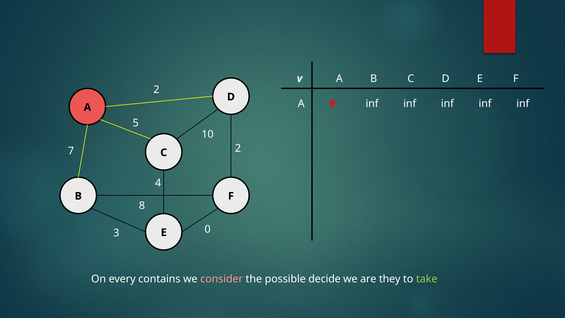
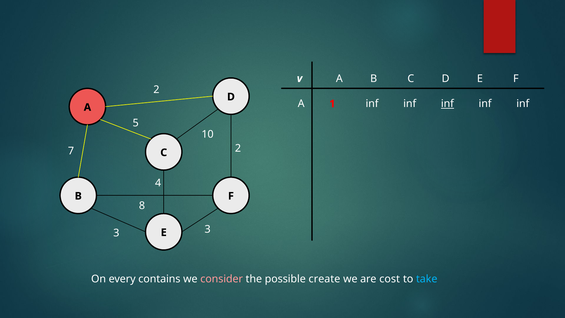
9: 9 -> 1 (332, 104)
inf underline: none -> present (447, 104)
3 0: 0 -> 3 (208, 229)
decide: decide -> create (324, 279)
they: they -> cost (390, 279)
take colour: light green -> light blue (427, 279)
